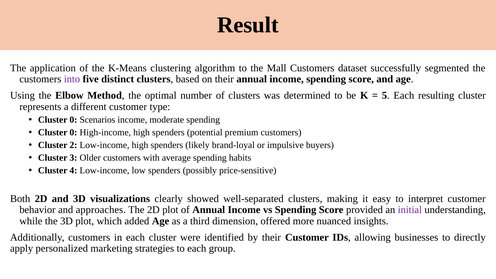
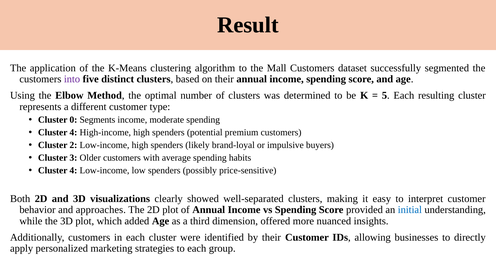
Scenarios: Scenarios -> Segments (97, 120)
0: 0 -> 4 (73, 132)
initial colour: purple -> blue (410, 210)
